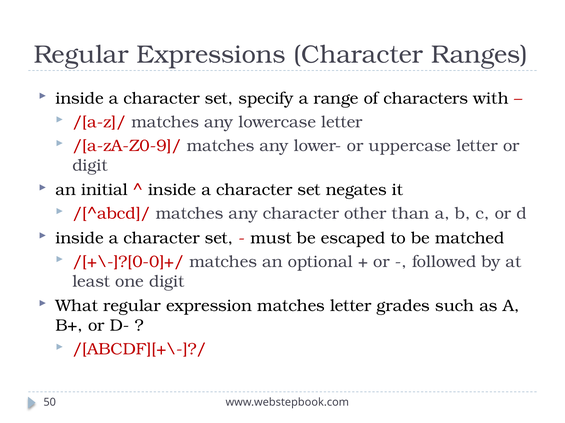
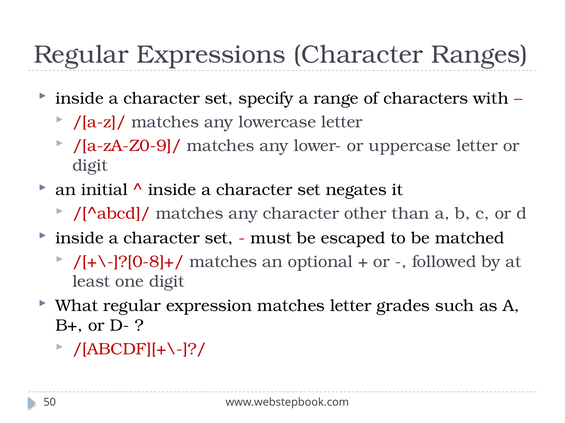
/[+\-]?[0-0]+/: /[+\-]?[0-0]+/ -> /[+\-]?[0-8]+/ (128, 262)
